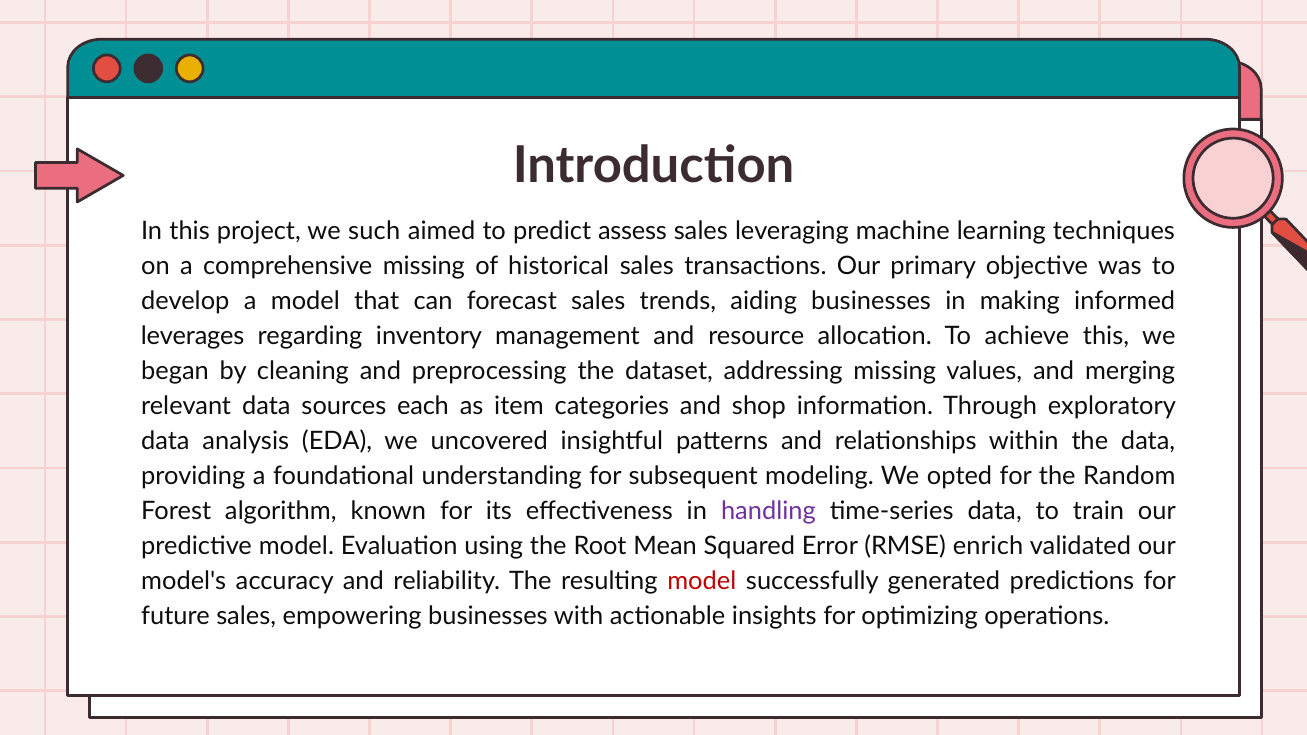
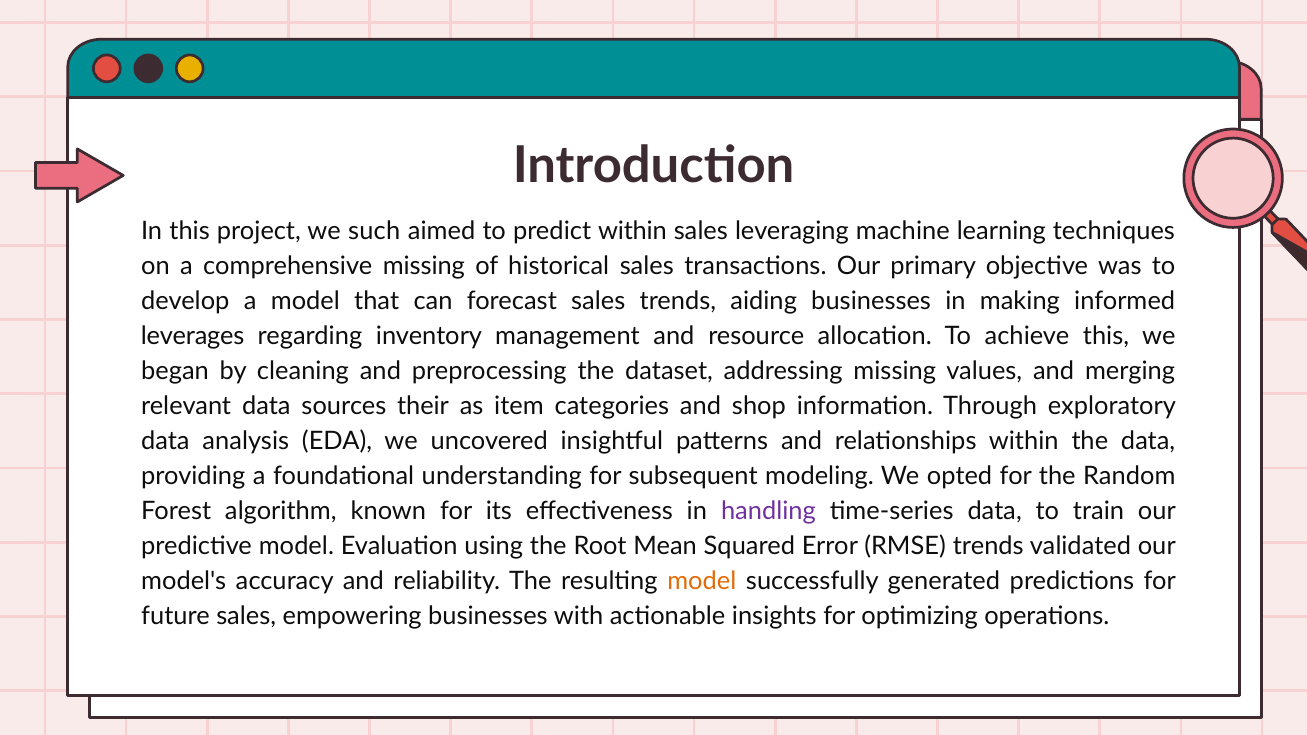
predict assess: assess -> within (632, 231)
each: each -> their (423, 406)
RMSE enrich: enrich -> trends (988, 546)
model colour: red -> orange (702, 582)
